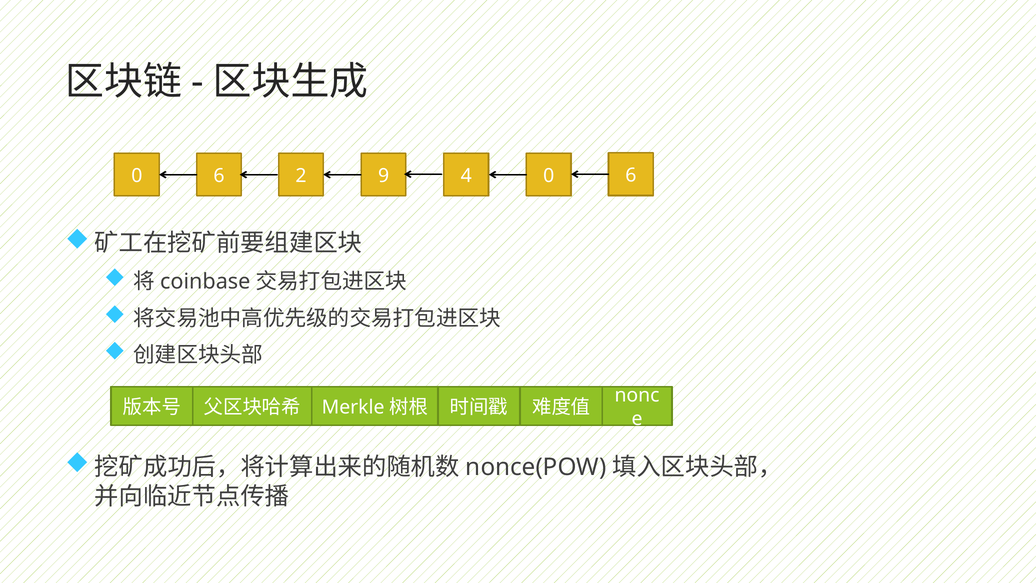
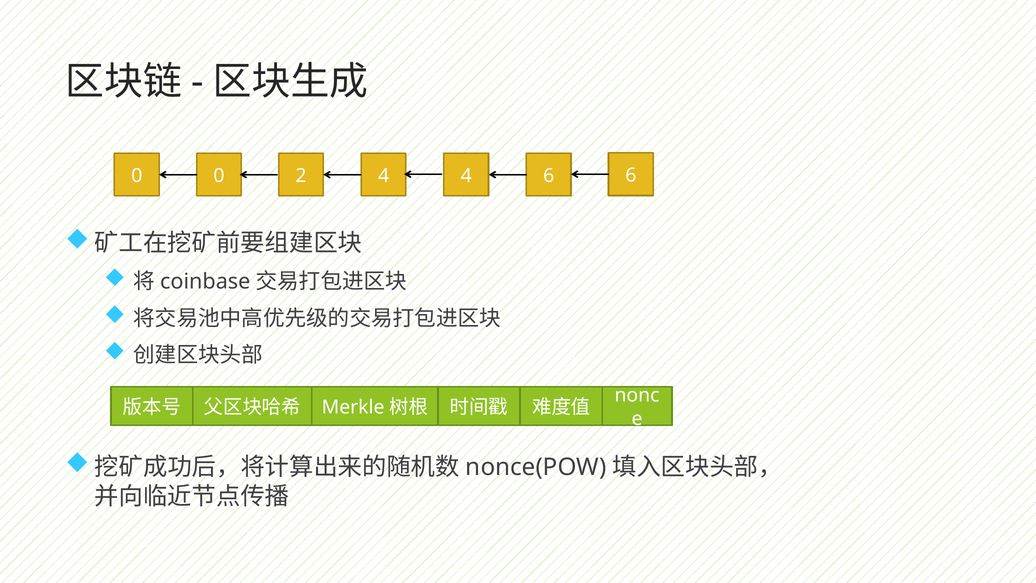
6: 6 -> 0 (219, 176)
2 9: 9 -> 4 (384, 176)
4 0: 0 -> 6 (549, 176)
